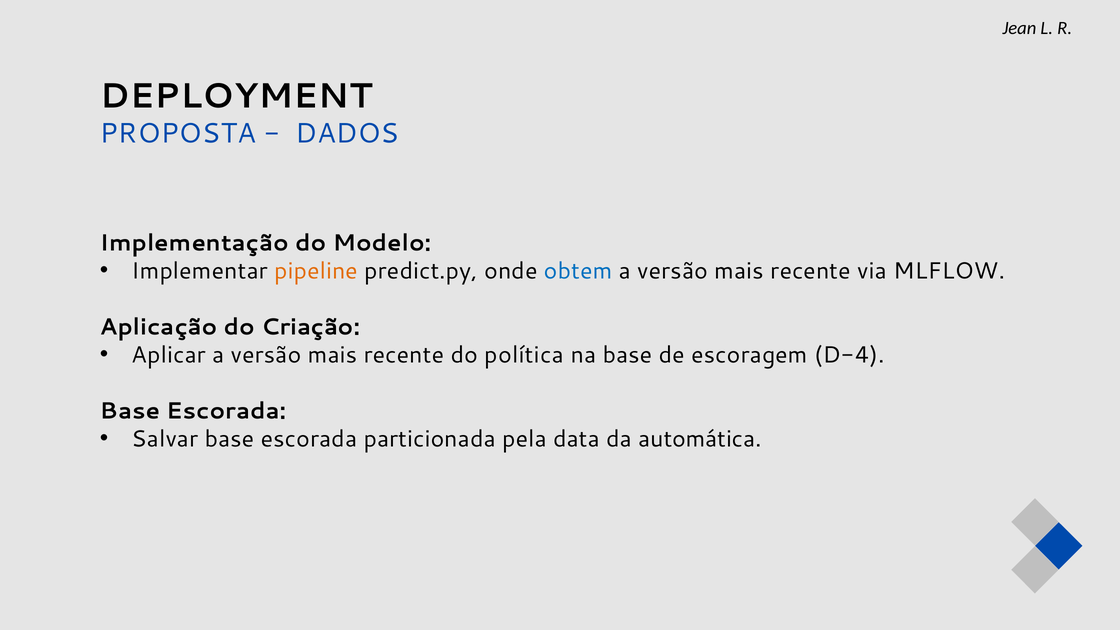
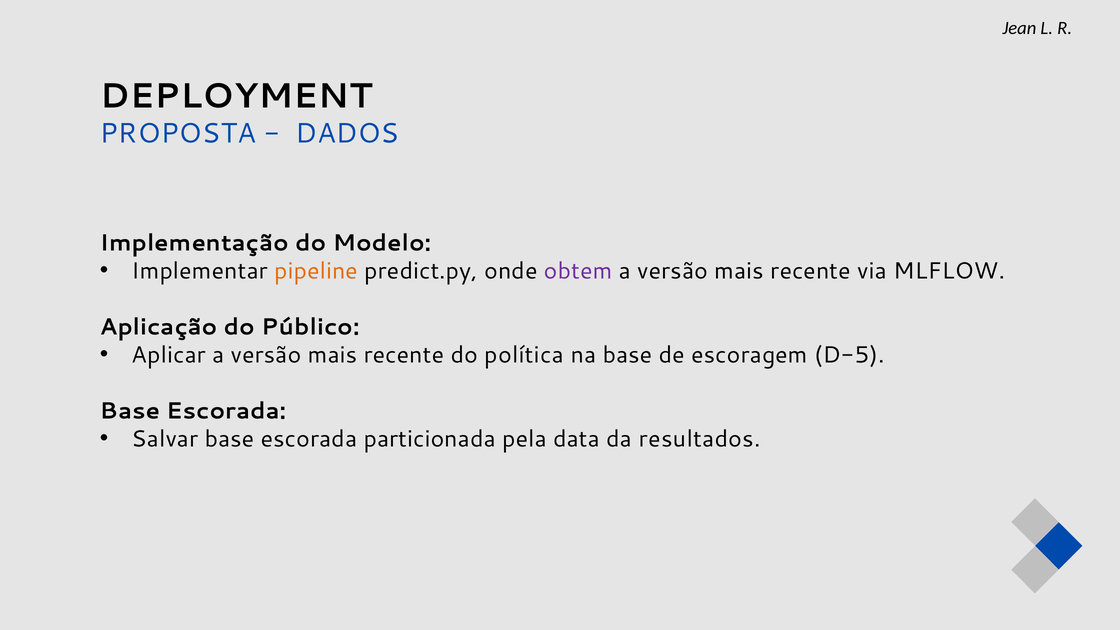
obtem colour: blue -> purple (578, 271)
Criação: Criação -> Público (311, 327)
D-4: D-4 -> D-5 (849, 355)
automática: automática -> resultados (700, 439)
